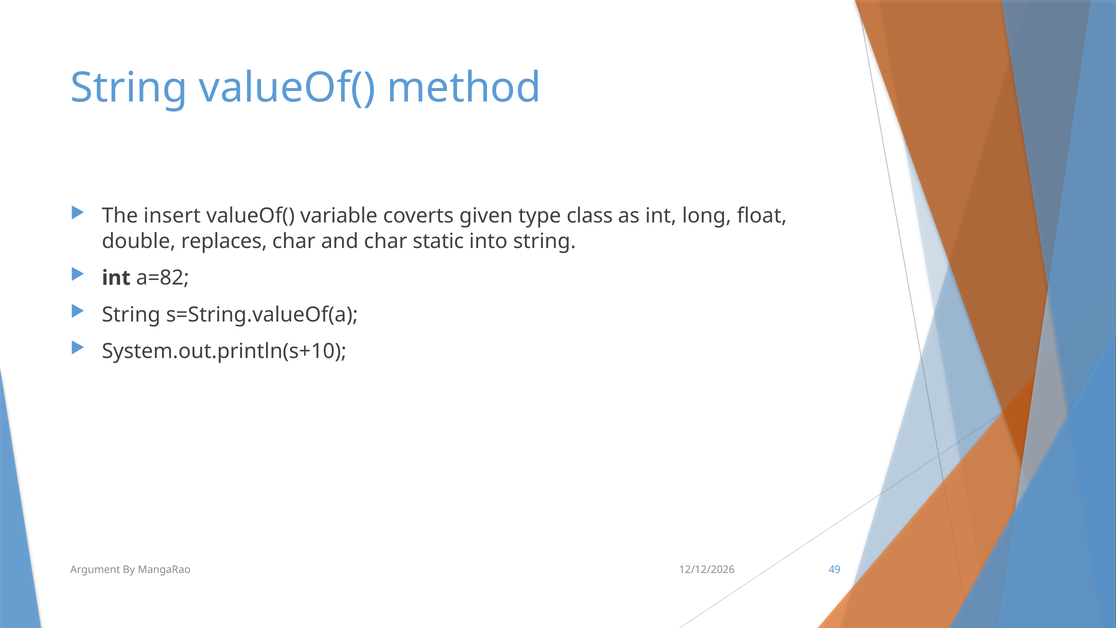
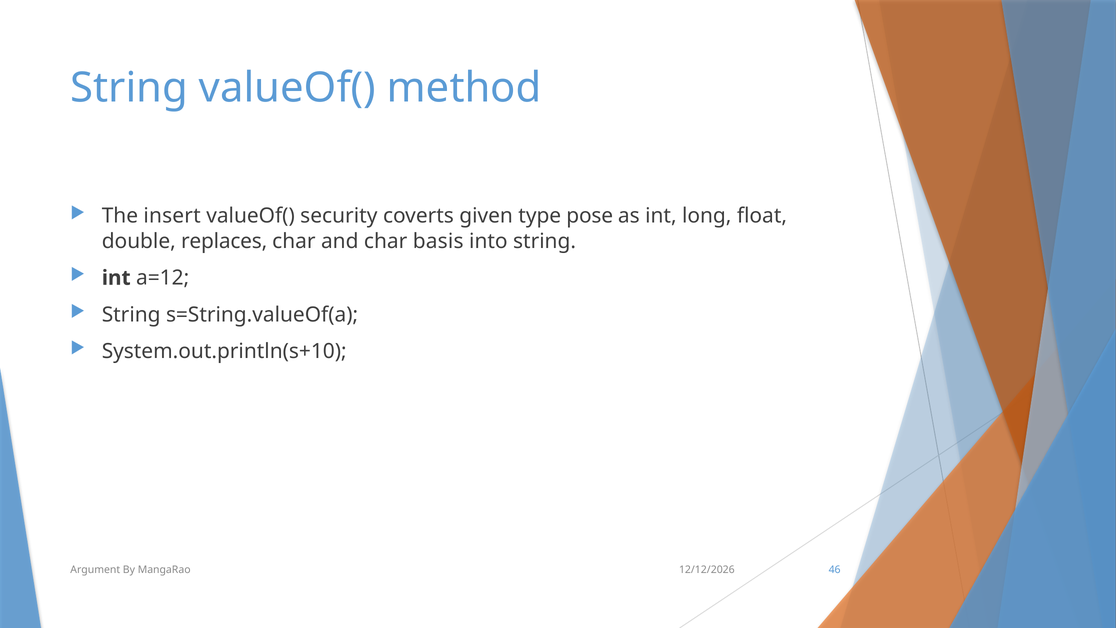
variable: variable -> security (339, 216)
class: class -> pose (590, 216)
static: static -> basis (438, 241)
a=82: a=82 -> a=12 (163, 278)
49: 49 -> 46 (835, 570)
